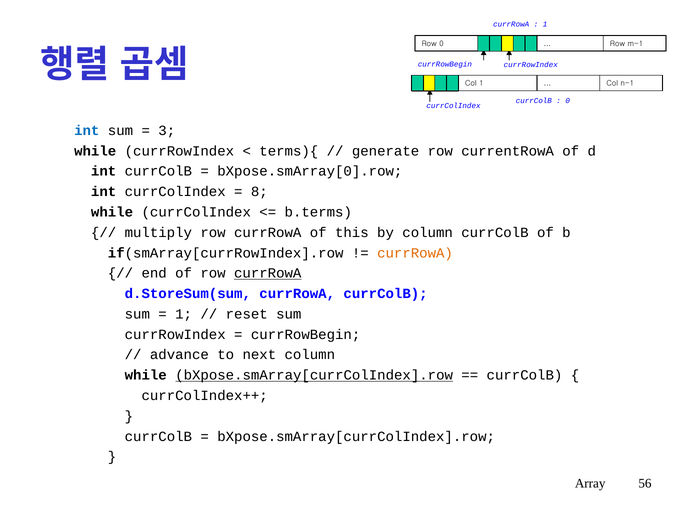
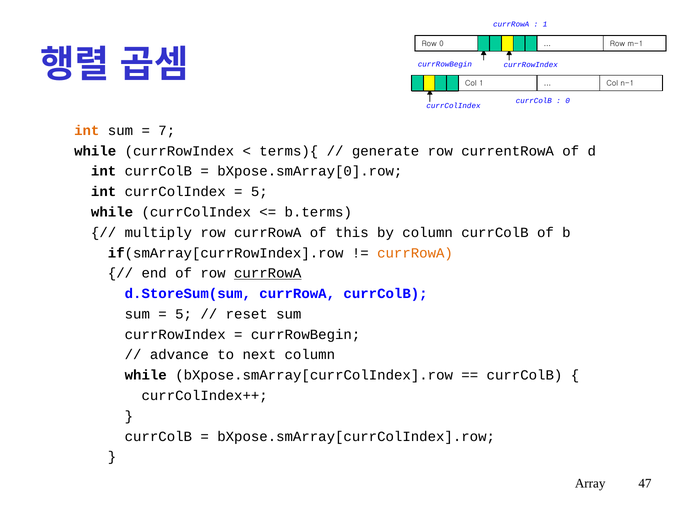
int colour: blue -> orange (87, 131)
3: 3 -> 7 (167, 131)
8: 8 -> 5 (259, 192)
1: 1 -> 5 (184, 314)
bXpose.smArray[currColIndex].row underline: present -> none (314, 376)
56: 56 -> 47 (645, 484)
